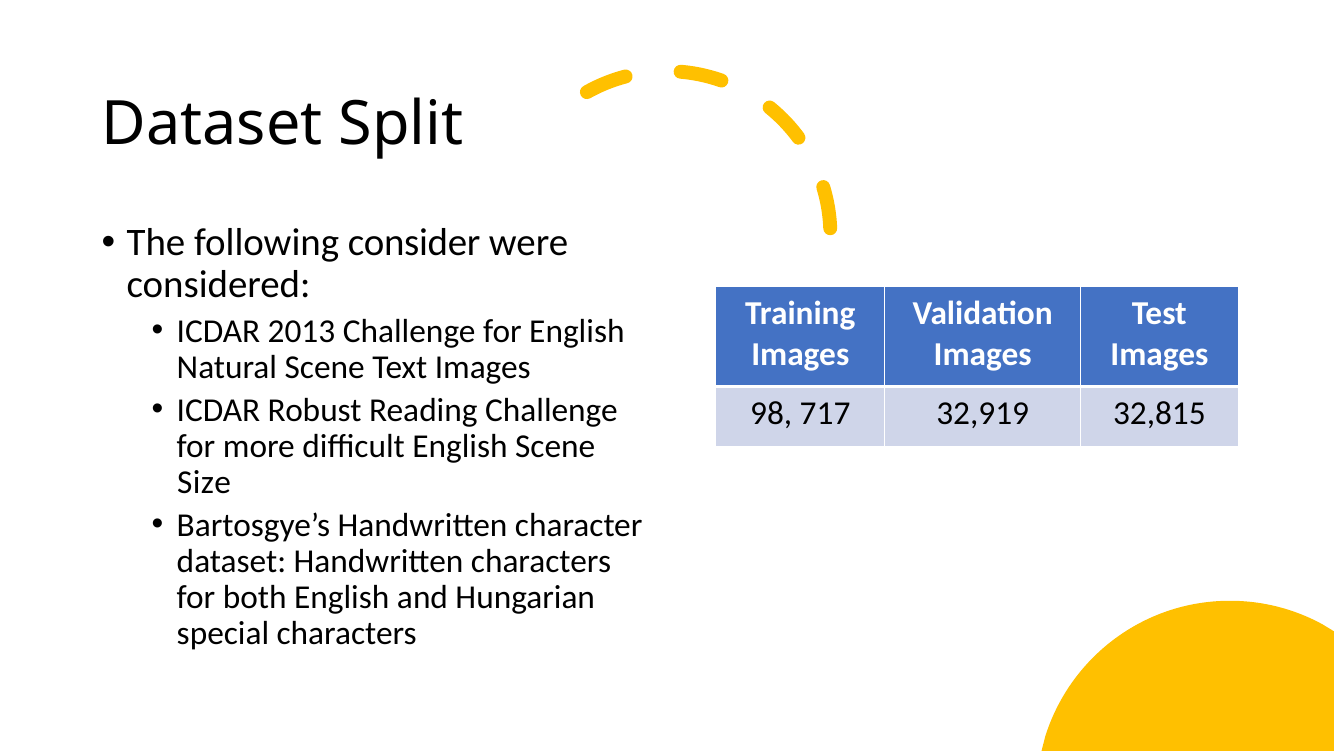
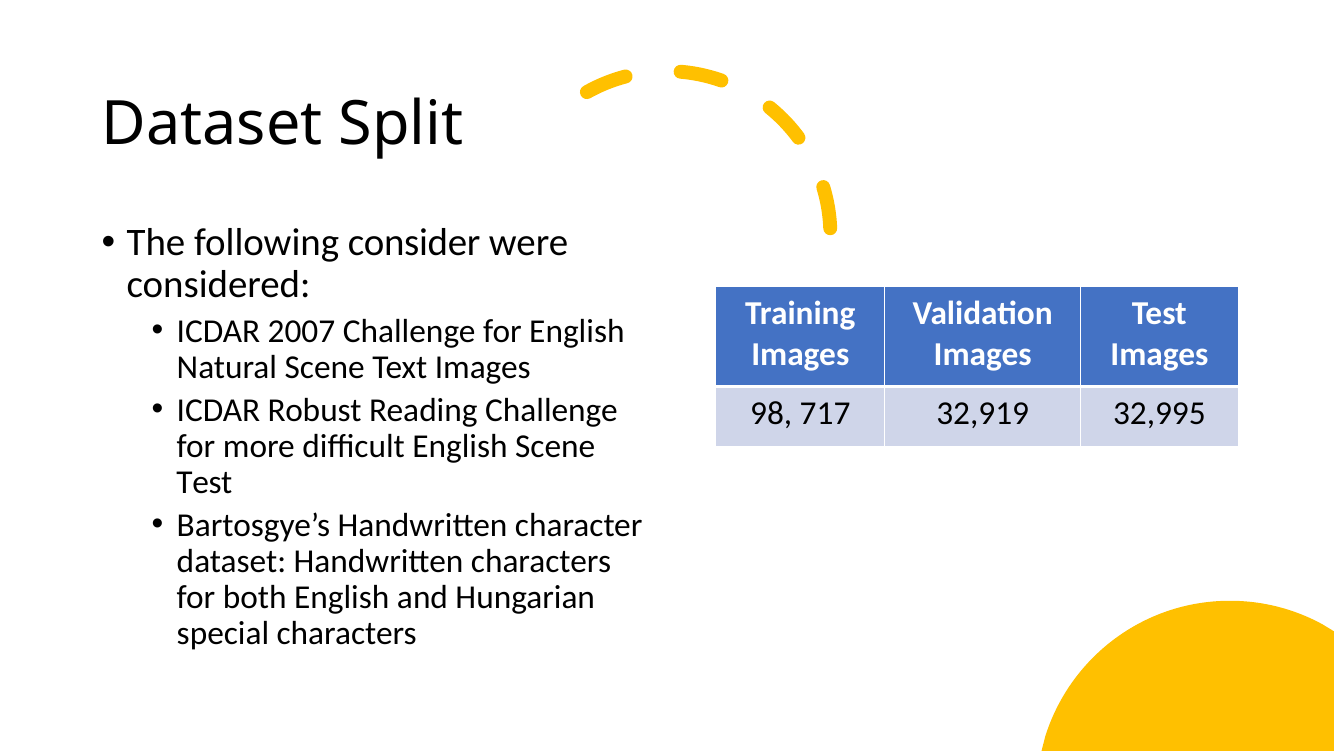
2013: 2013 -> 2007 (301, 331)
32,815: 32,815 -> 32,995 (1159, 413)
Size: Size -> Test (204, 482)
